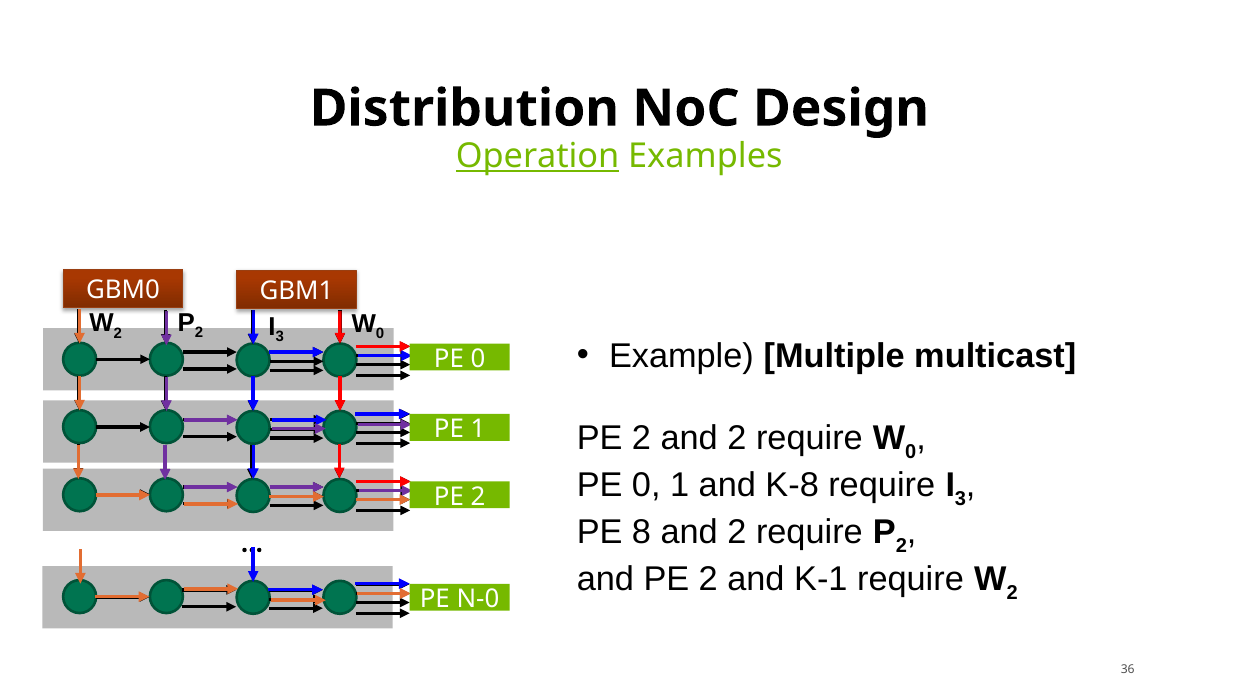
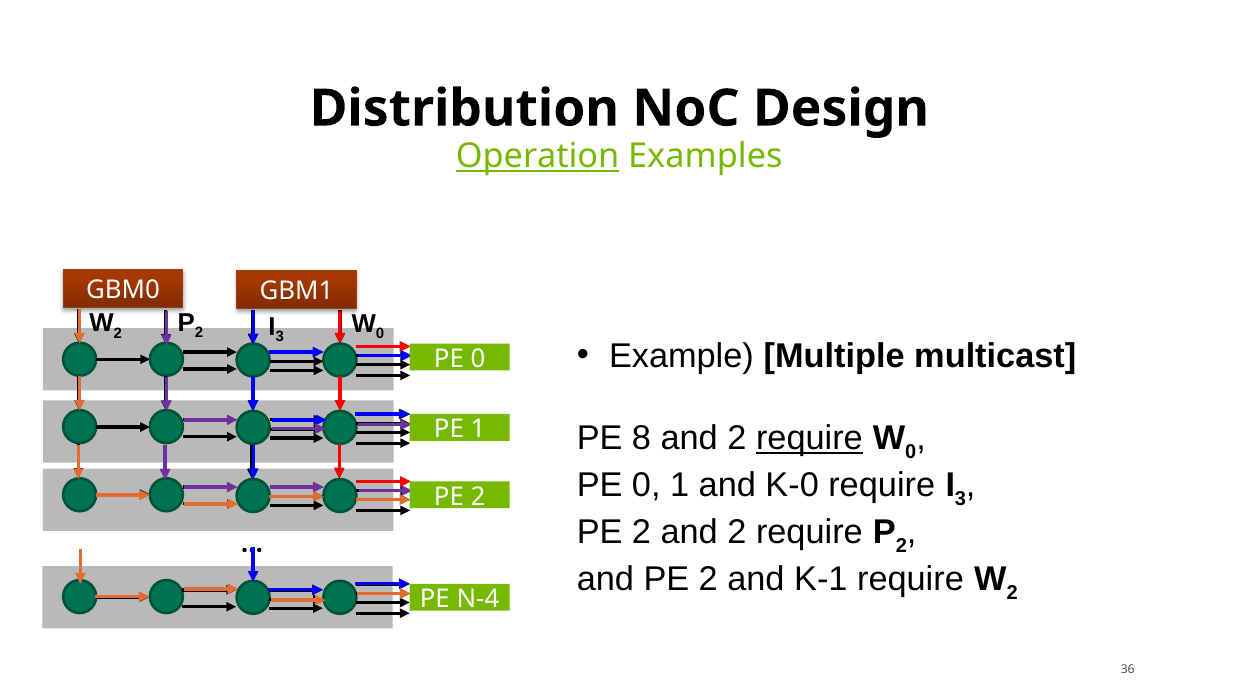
2: 2 -> 8 (641, 438)
require underline: none -> present (809, 438)
K-8: K-8 -> K-0 (792, 485)
8: 8 -> 2 (641, 532)
N-0: N-0 -> N-4 (478, 599)
